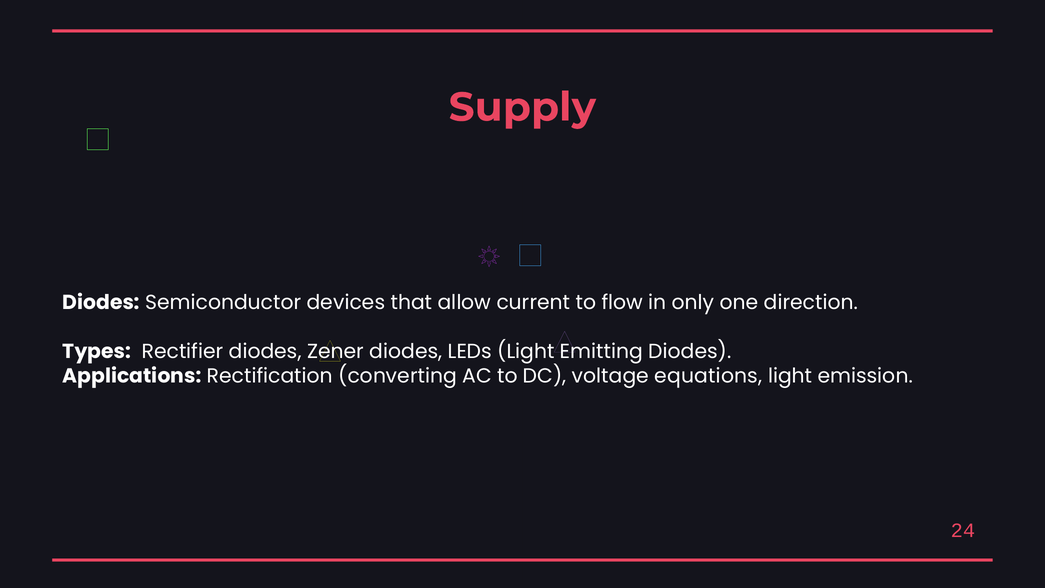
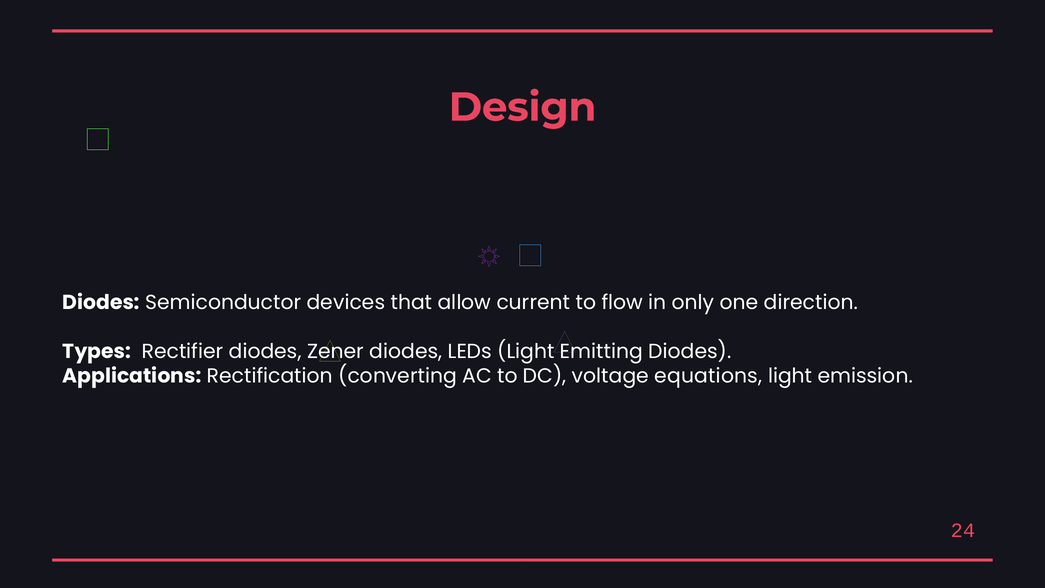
Supply: Supply -> Design (523, 107)
